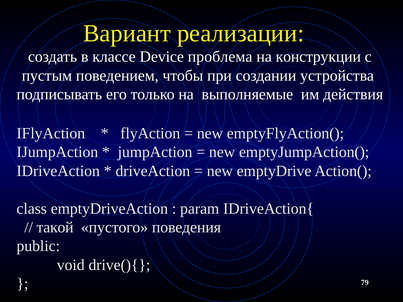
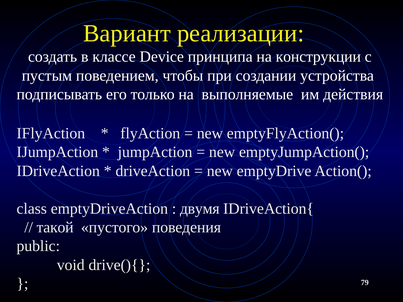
проблема: проблема -> принципа (220, 57)
param: param -> двумя (200, 209)
